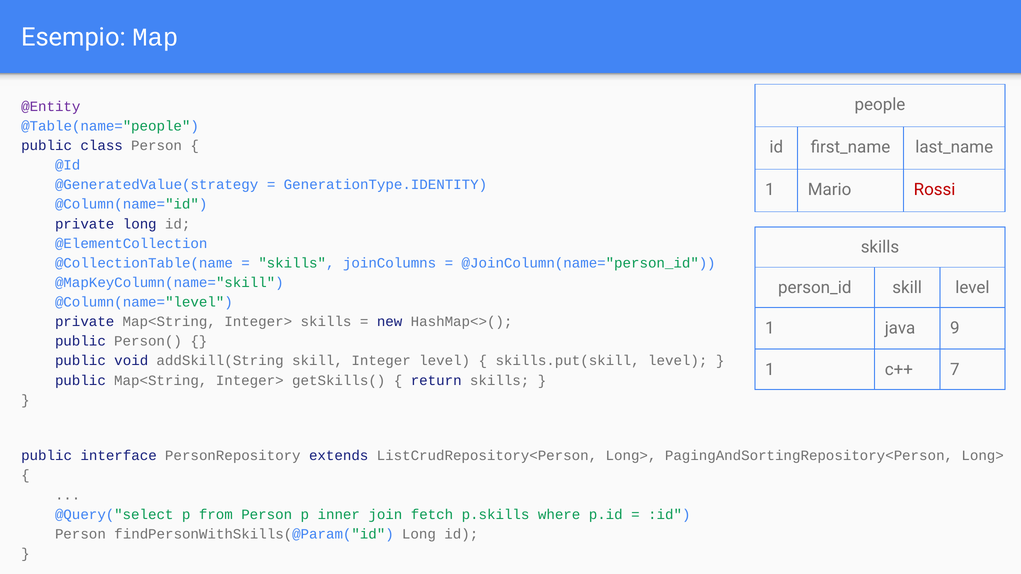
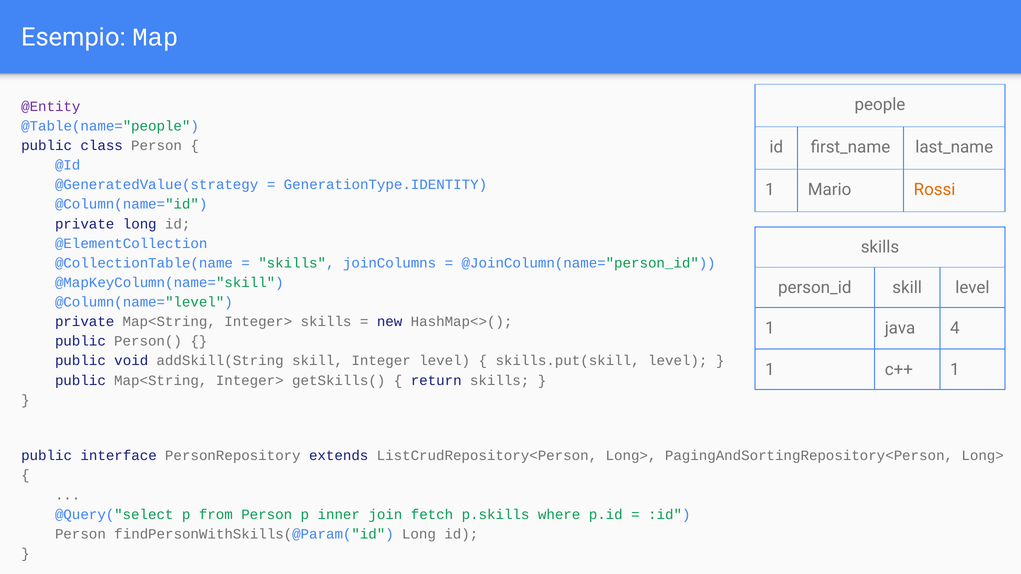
Rossi colour: red -> orange (935, 190)
9: 9 -> 4 (955, 328)
c++ 7: 7 -> 1 (955, 370)
